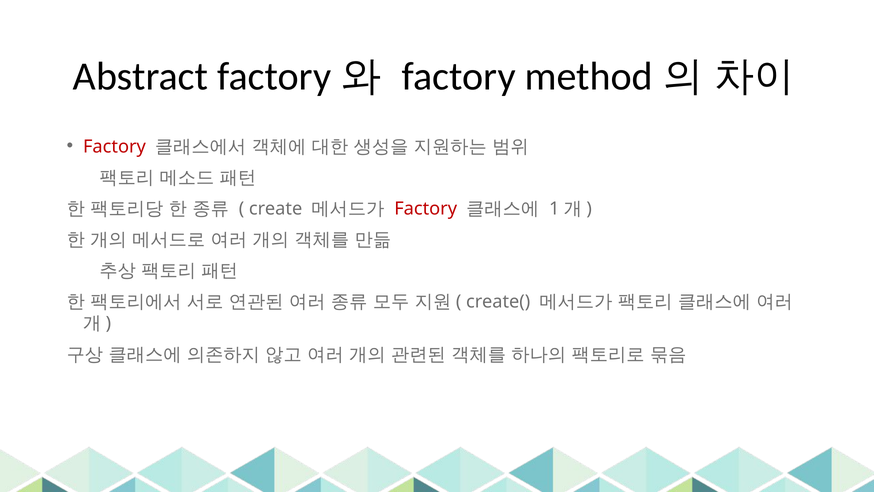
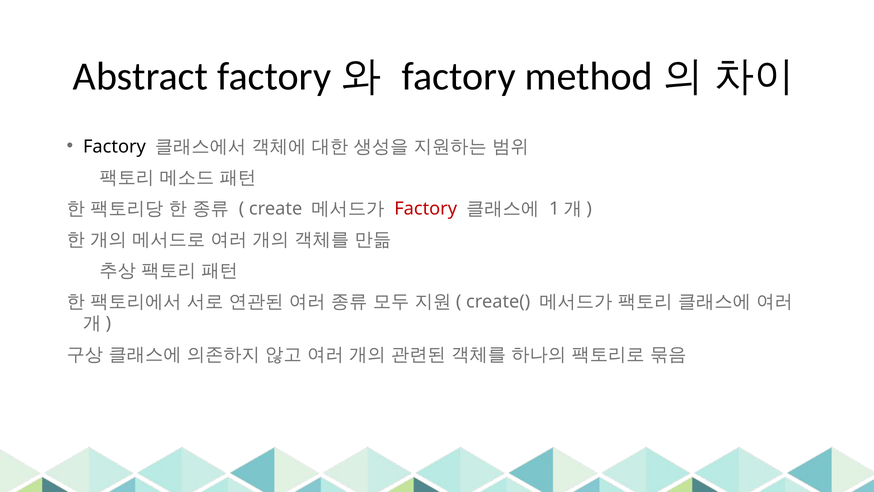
Factory colour: red -> black (114, 146)
